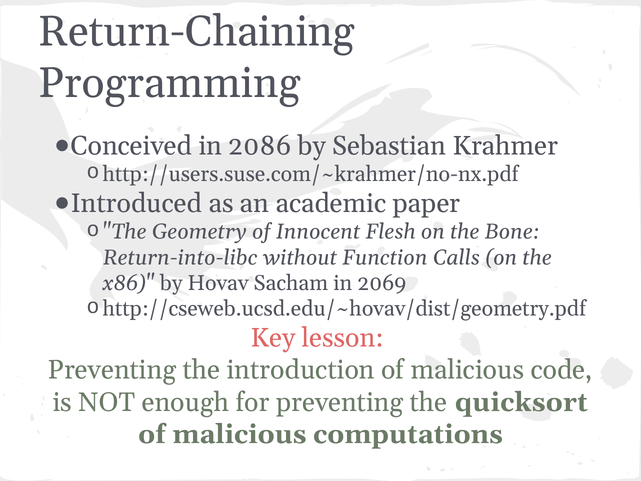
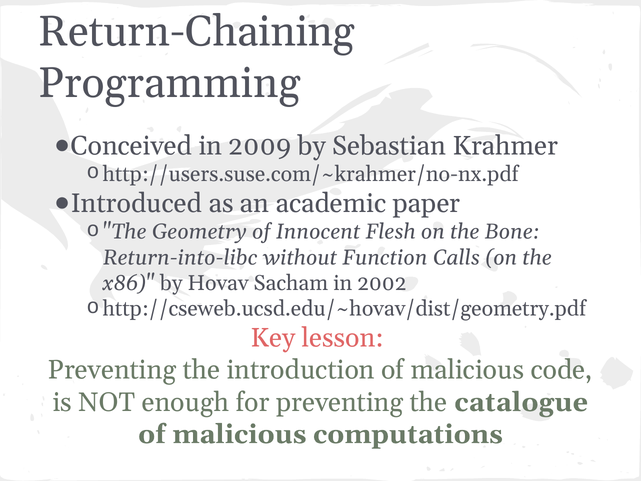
2086: 2086 -> 2009 (260, 146)
2069: 2069 -> 2002 (382, 283)
quicksort: quicksort -> catalogue (521, 402)
